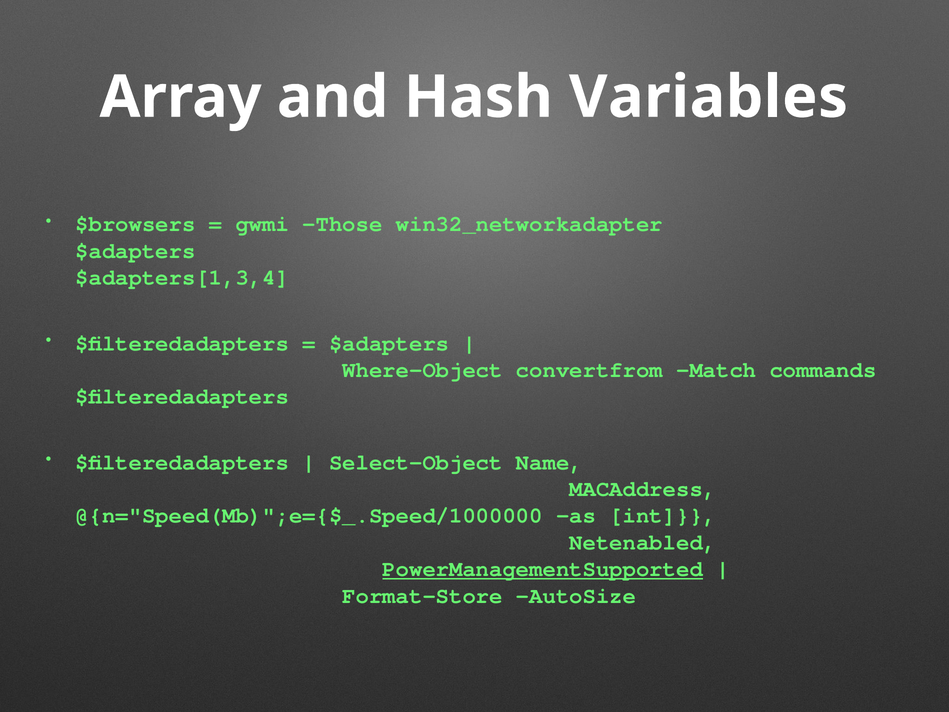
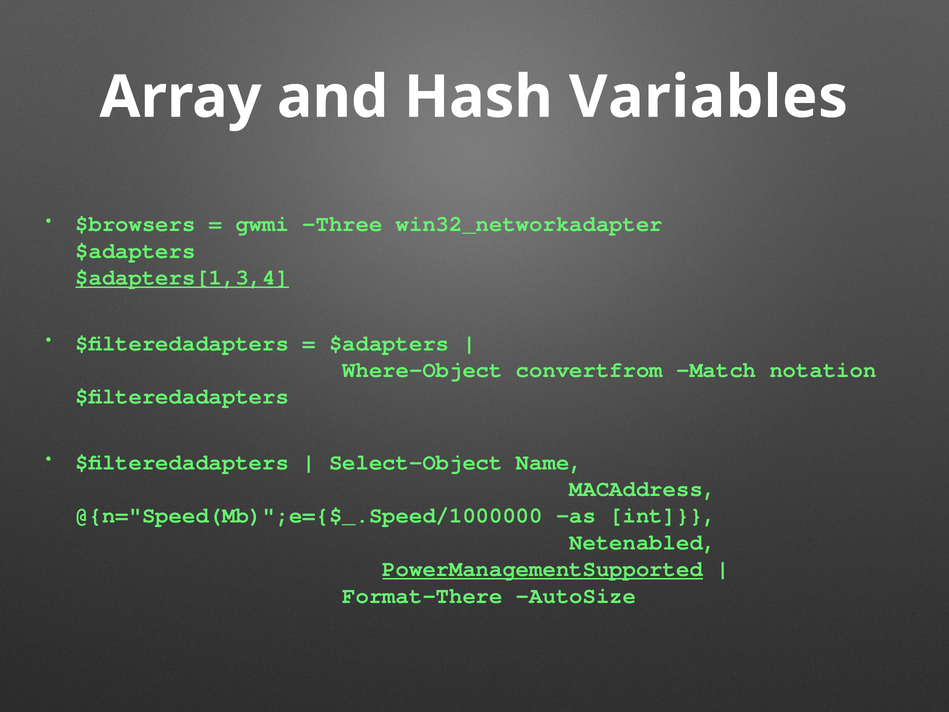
Those: Those -> Three (342, 224)
$adapters[1,3,4 underline: none -> present (182, 277)
commands: commands -> notation (823, 370)
Format-Store: Format-Store -> Format-There (423, 596)
